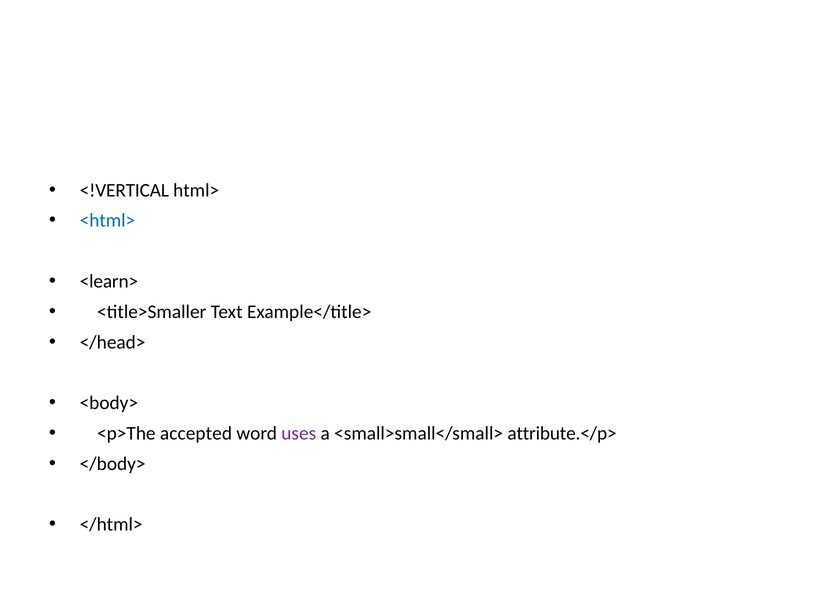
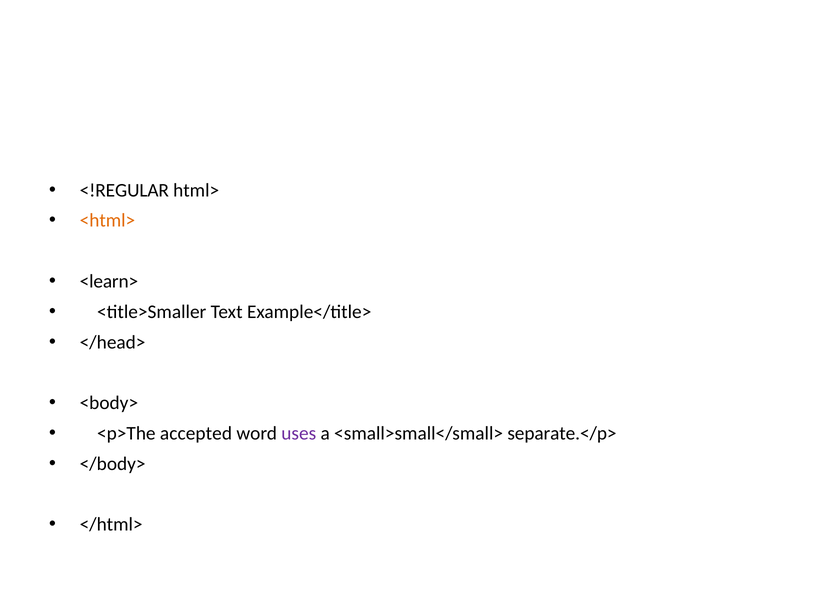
<!VERTICAL: <!VERTICAL -> <!REGULAR (124, 190)
<html> colour: blue -> orange (107, 221)
attribute.</p>: attribute.</p> -> separate.</p> (562, 434)
